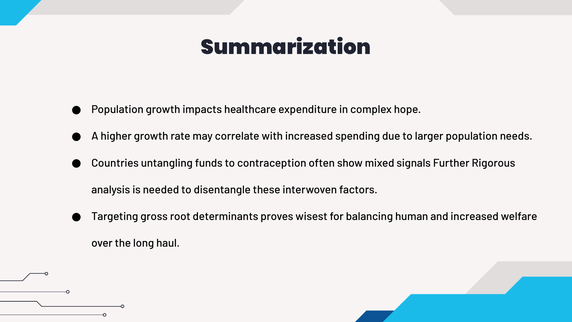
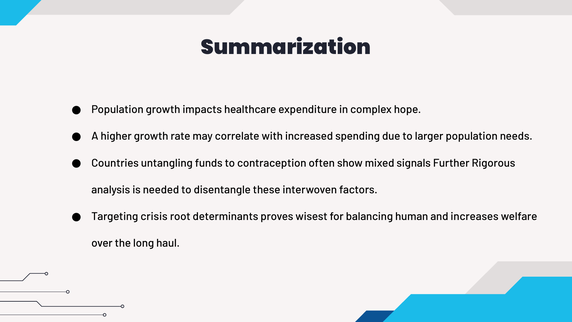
gross: gross -> crisis (154, 216)
and increased: increased -> increases (475, 216)
